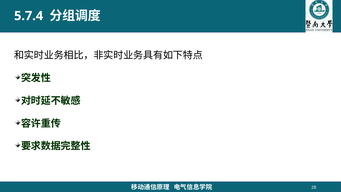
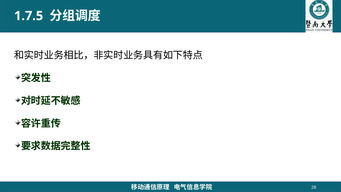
5.7.4: 5.7.4 -> 1.7.5 (29, 16)
